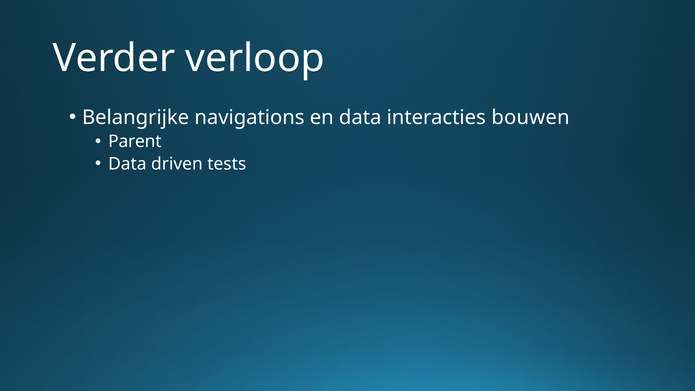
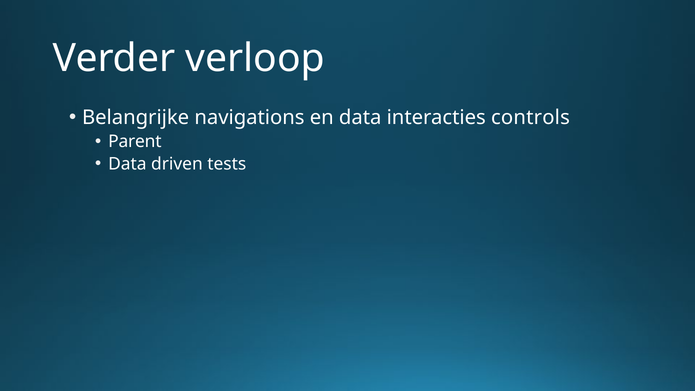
bouwen: bouwen -> controls (530, 118)
